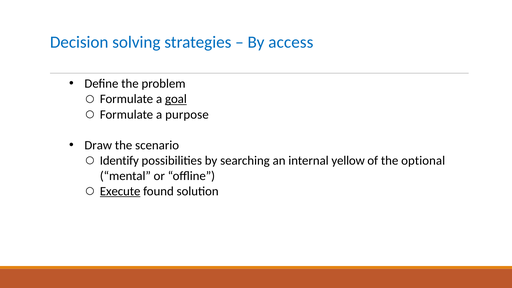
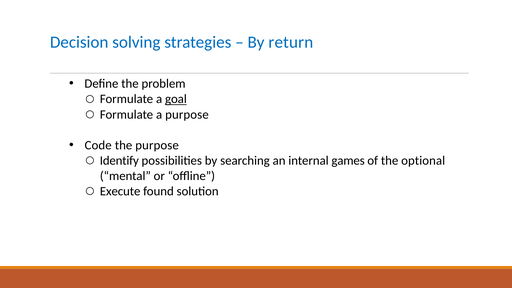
access: access -> return (291, 42)
Draw: Draw -> Code (98, 145)
the scenario: scenario -> purpose (157, 145)
yellow: yellow -> games (348, 161)
Execute underline: present -> none (120, 191)
